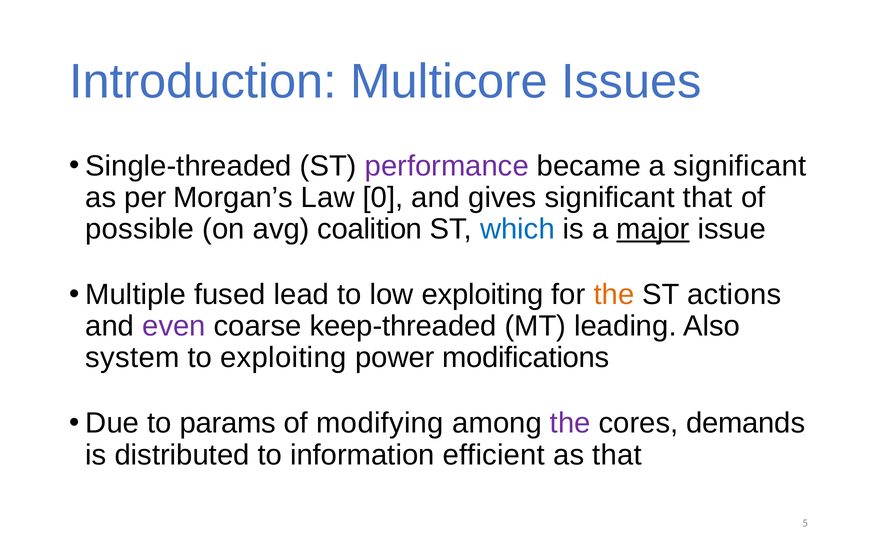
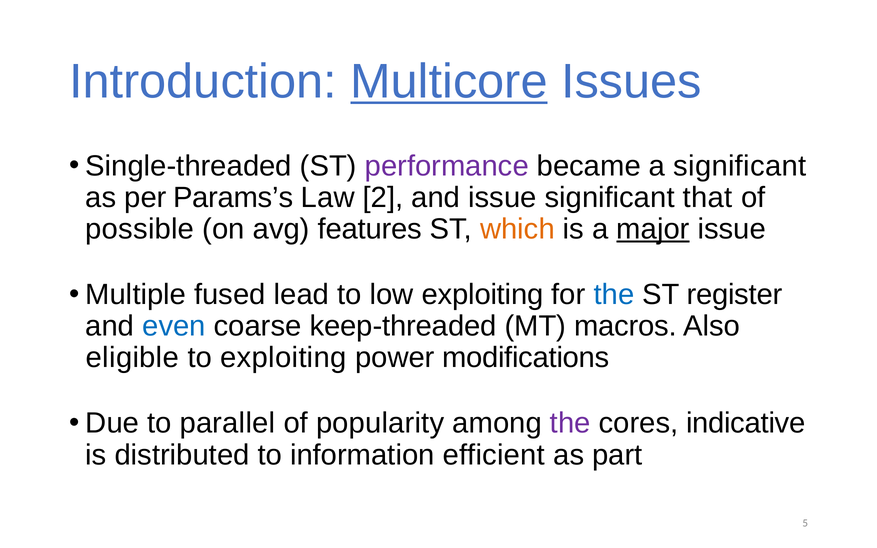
Multicore underline: none -> present (449, 82)
Morgan’s: Morgan’s -> Params’s (233, 197)
0: 0 -> 2 (383, 197)
and gives: gives -> issue (502, 197)
coalition: coalition -> features (370, 229)
which colour: blue -> orange (517, 229)
the colour: orange -> blue (614, 295)
actions: actions -> register (735, 295)
even colour: purple -> blue (174, 326)
leading: leading -> macros (626, 326)
system: system -> eligible (132, 358)
params: params -> parallel (227, 423)
modifying: modifying -> popularity (380, 423)
demands: demands -> indicative (746, 423)
as that: that -> part (617, 455)
